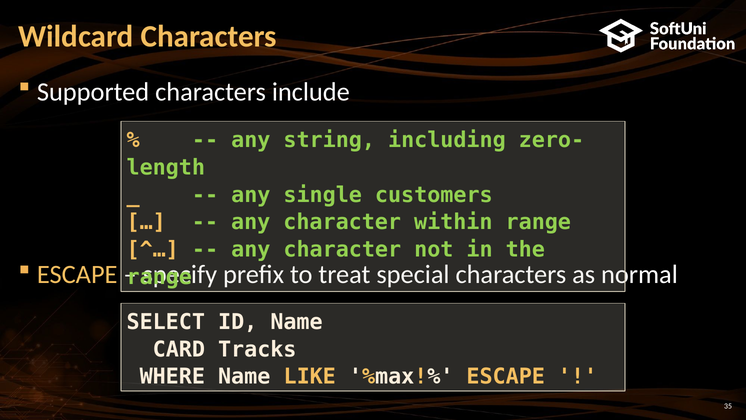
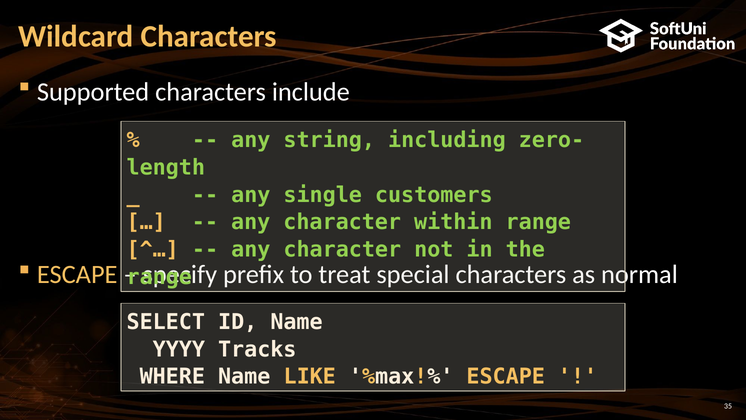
CARD: CARD -> YYYY (179, 349)
